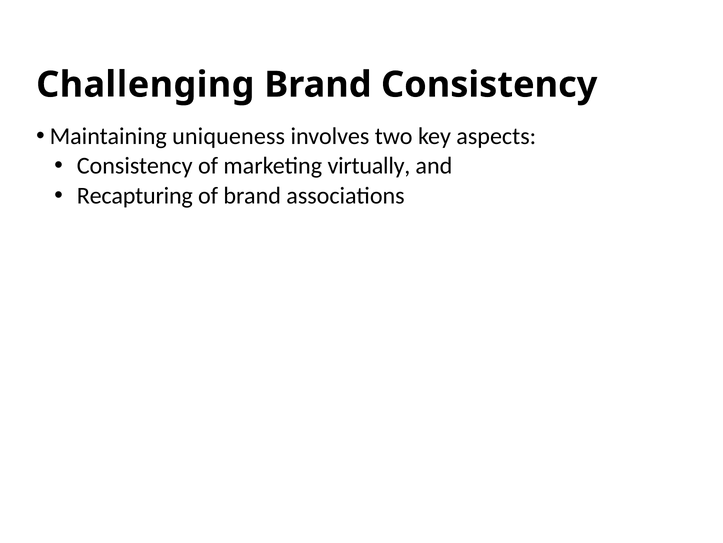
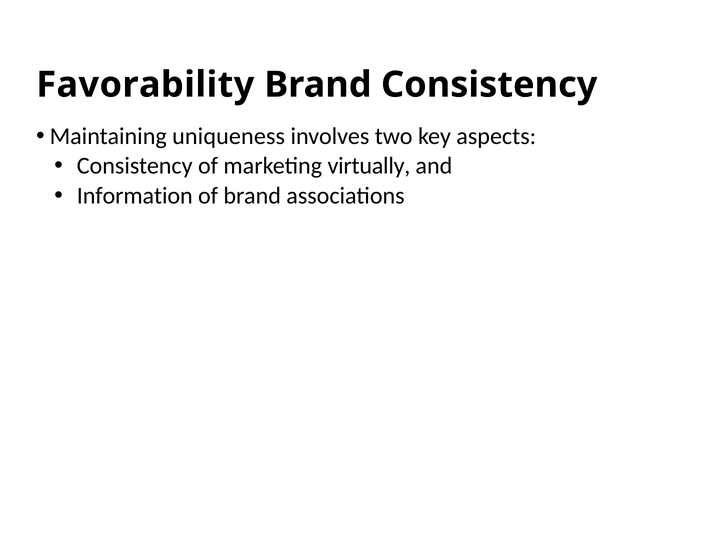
Challenging: Challenging -> Favorability (145, 85)
Recapturing: Recapturing -> Information (135, 195)
